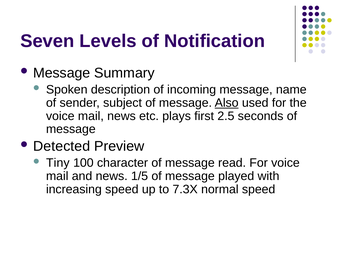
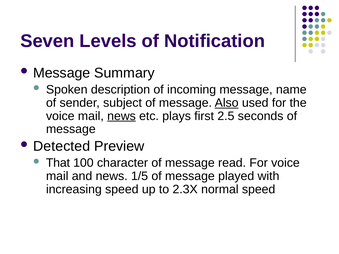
news underline: none -> present (121, 116)
Tiny: Tiny -> That (58, 163)
7.3X: 7.3X -> 2.3X (185, 189)
